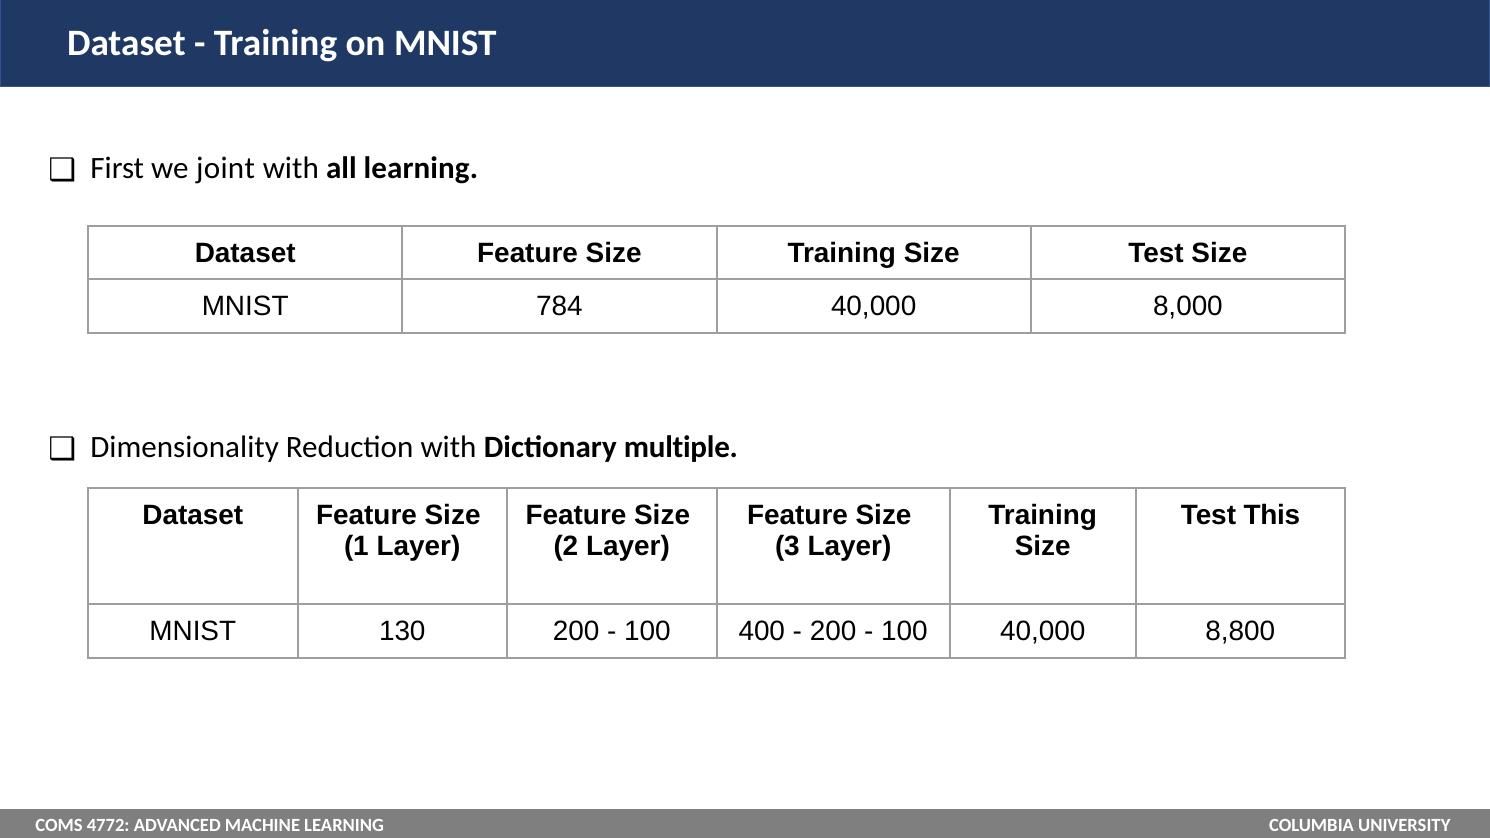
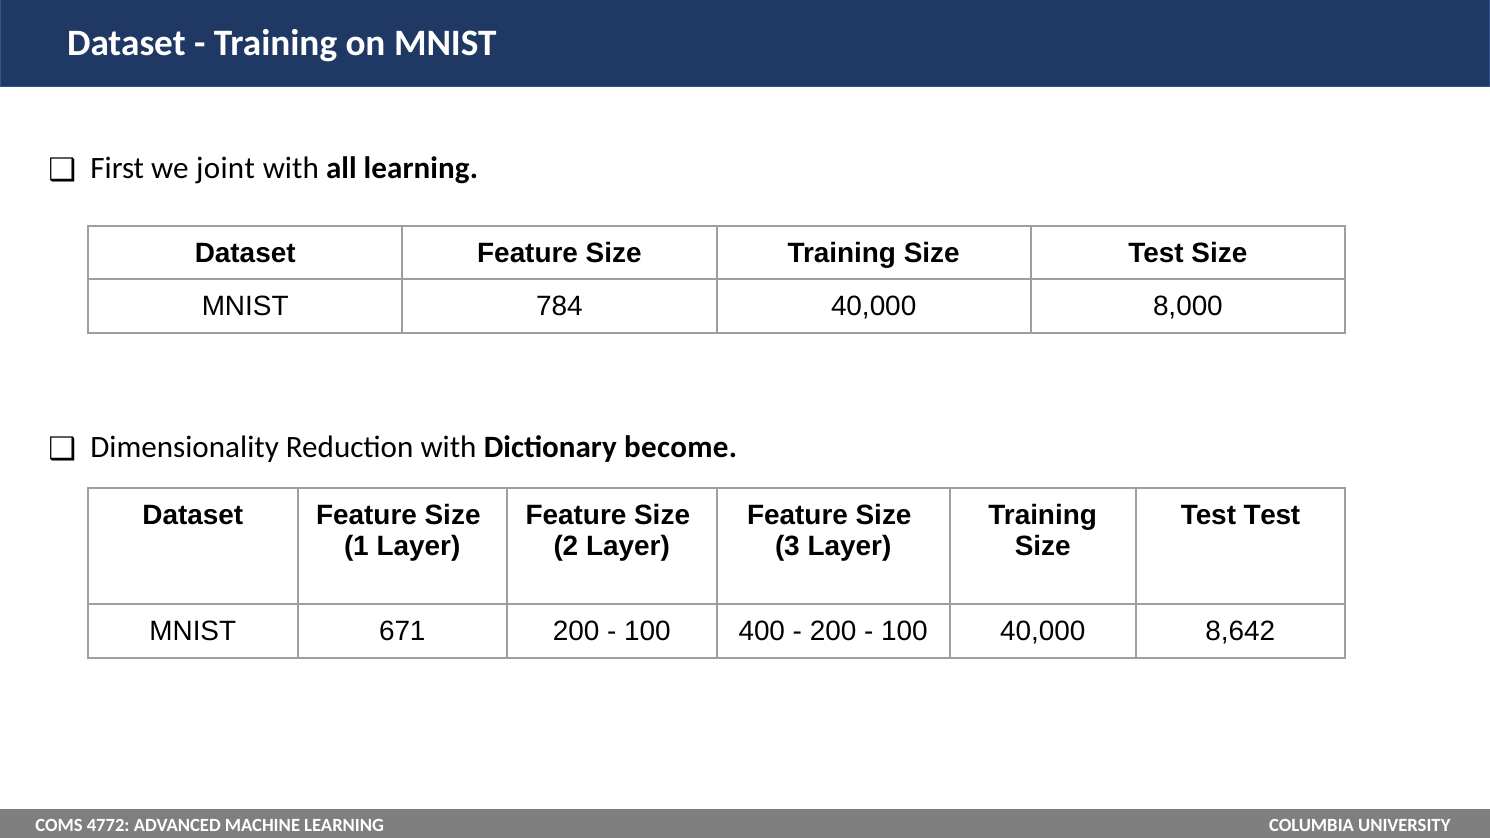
multiple: multiple -> become (681, 448)
Test This: This -> Test (1272, 515)
130: 130 -> 671 (402, 631)
8,800: 8,800 -> 8,642 (1240, 631)
